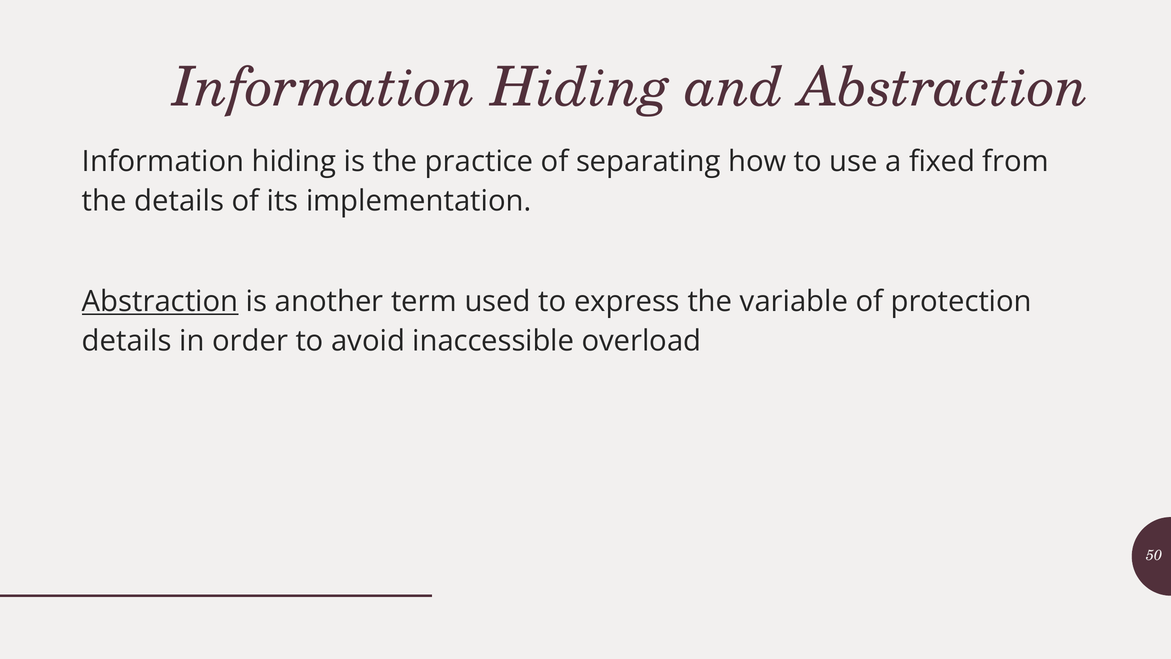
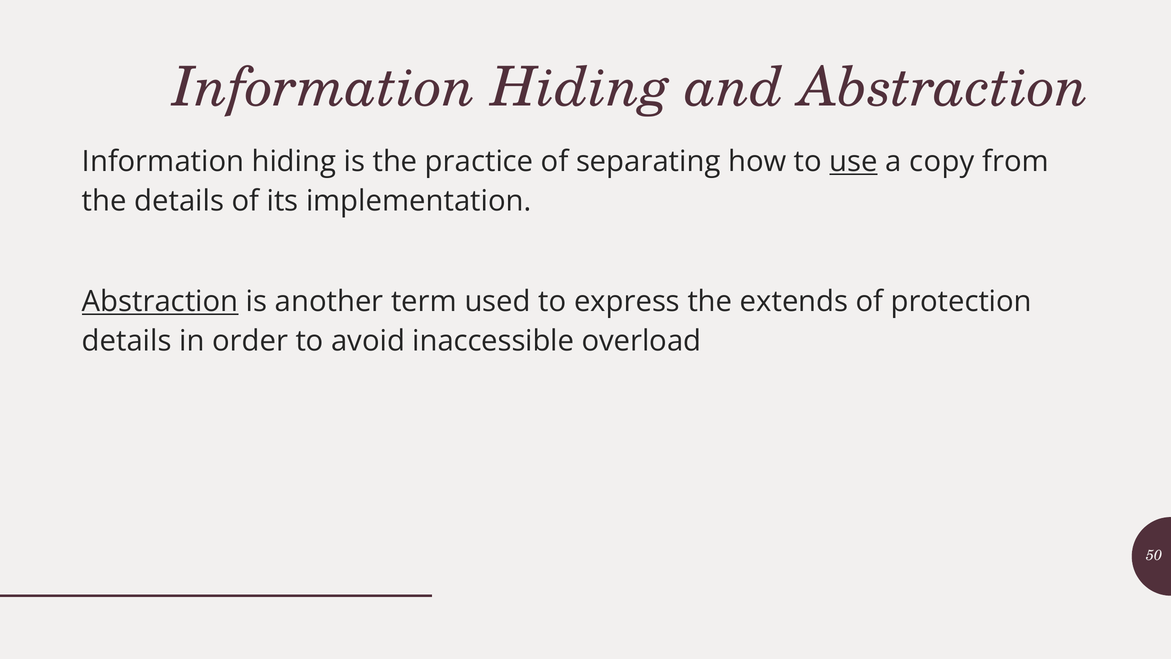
use underline: none -> present (854, 161)
fixed: fixed -> copy (942, 161)
variable: variable -> extends (794, 301)
